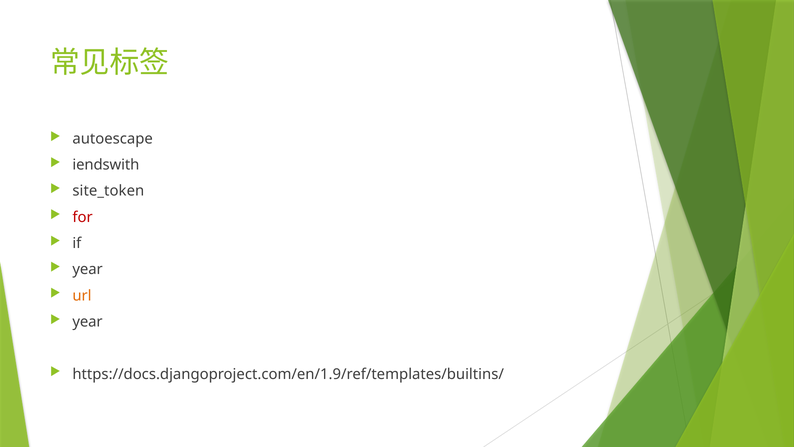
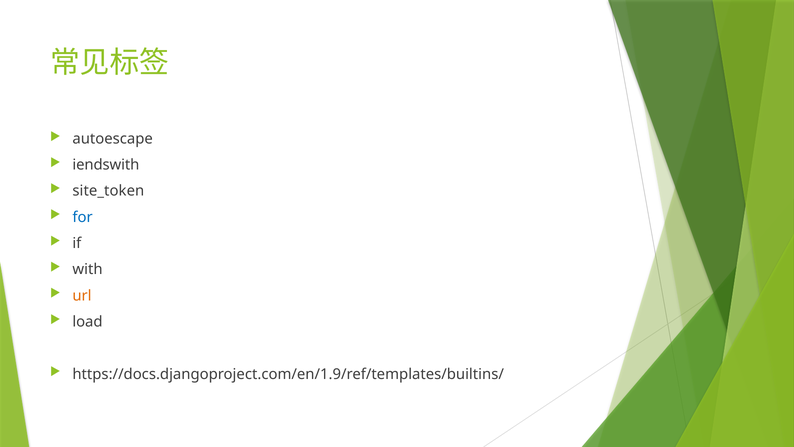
for colour: red -> blue (83, 217)
year: year -> with (88, 269)
year: year -> load (87, 322)
